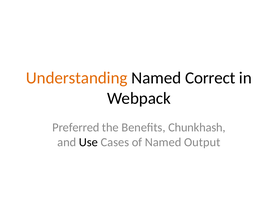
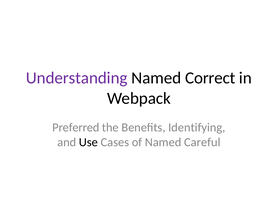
Understanding colour: orange -> purple (77, 78)
Chunkhash: Chunkhash -> Identifying (197, 128)
Output: Output -> Careful (202, 143)
